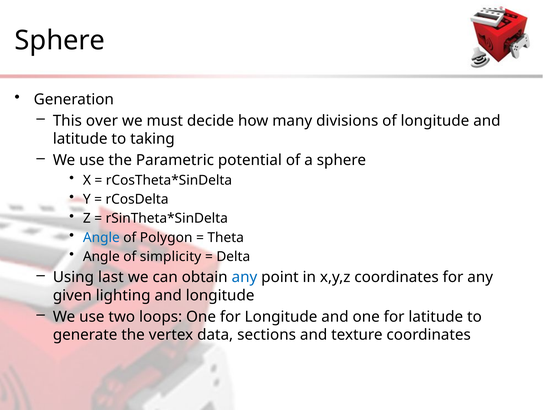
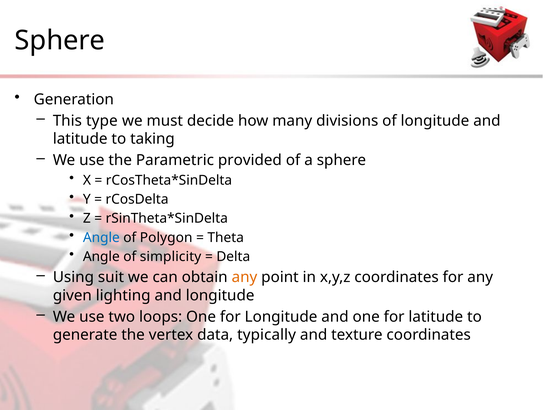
over: over -> type (102, 121)
potential: potential -> provided (250, 160)
last: last -> suit (111, 277)
any colour: blue -> orange (244, 277)
sections: sections -> typically (267, 335)
